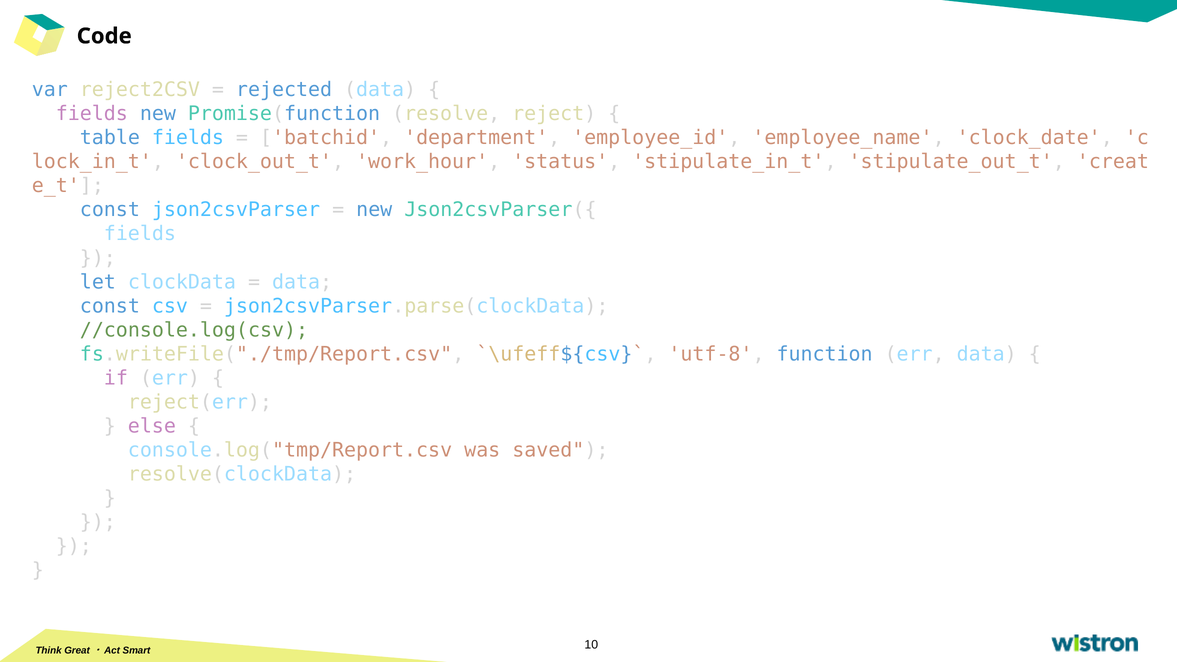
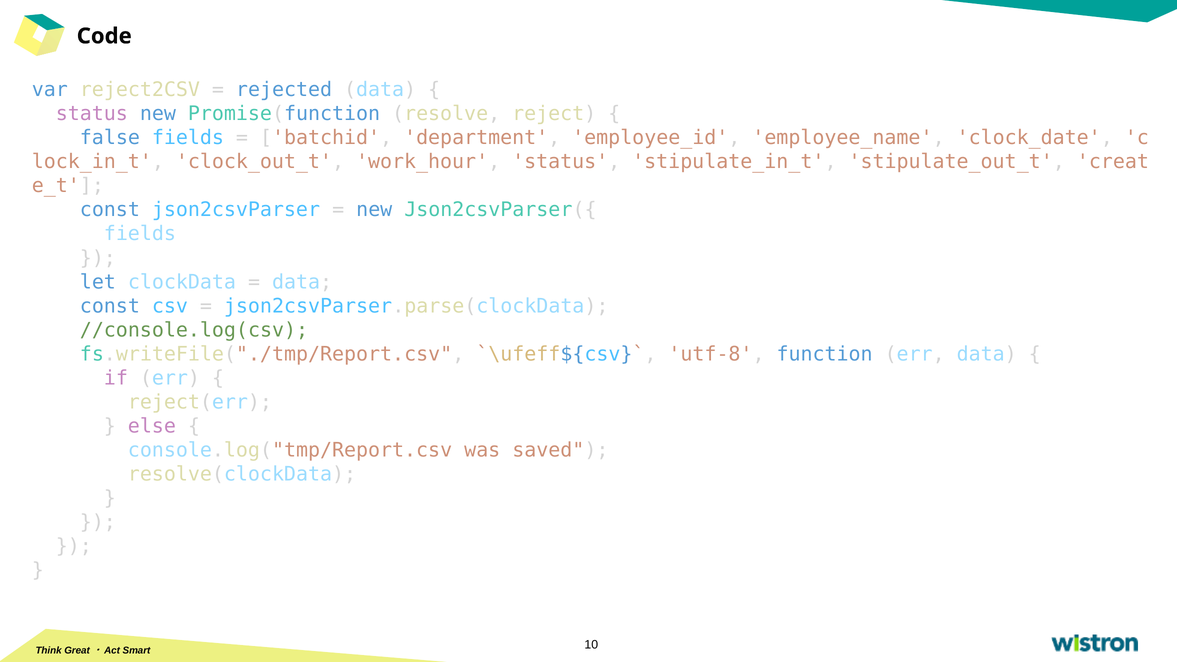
fields: fields -> status (92, 114)
table: table -> false (110, 138)
